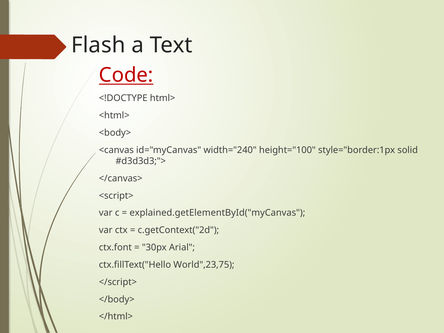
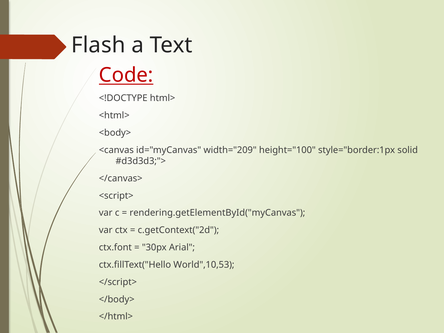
width="240: width="240 -> width="209 (230, 150)
explained.getElementById("myCanvas: explained.getElementById("myCanvas -> rendering.getElementById("myCanvas (217, 213)
World",23,75: World",23,75 -> World",10,53 (204, 265)
